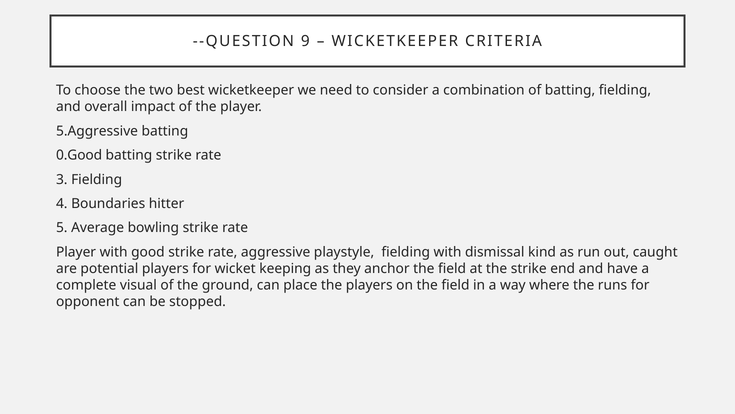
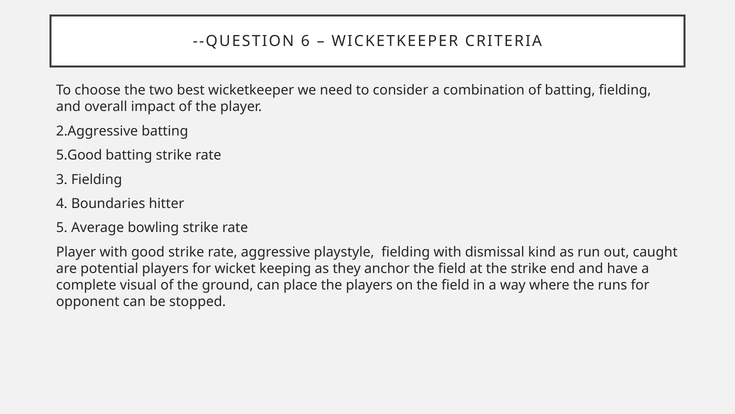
9: 9 -> 6 (305, 41)
5.Aggressive: 5.Aggressive -> 2.Aggressive (97, 131)
0.Good: 0.Good -> 5.Good (79, 155)
